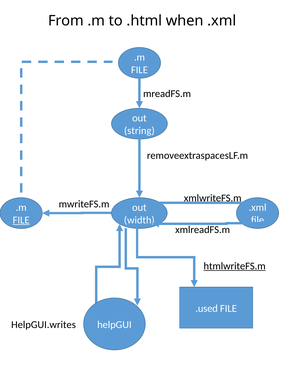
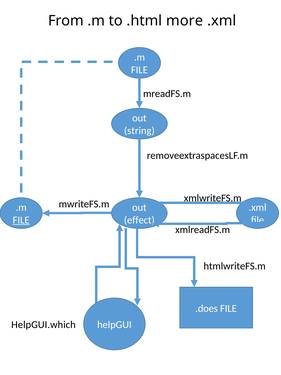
when: when -> more (185, 21)
width: width -> effect (139, 220)
htmlwriteFS.m underline: present -> none (235, 266)
.used: .used -> .does (207, 308)
HelpGUI.writes: HelpGUI.writes -> HelpGUI.which (43, 324)
